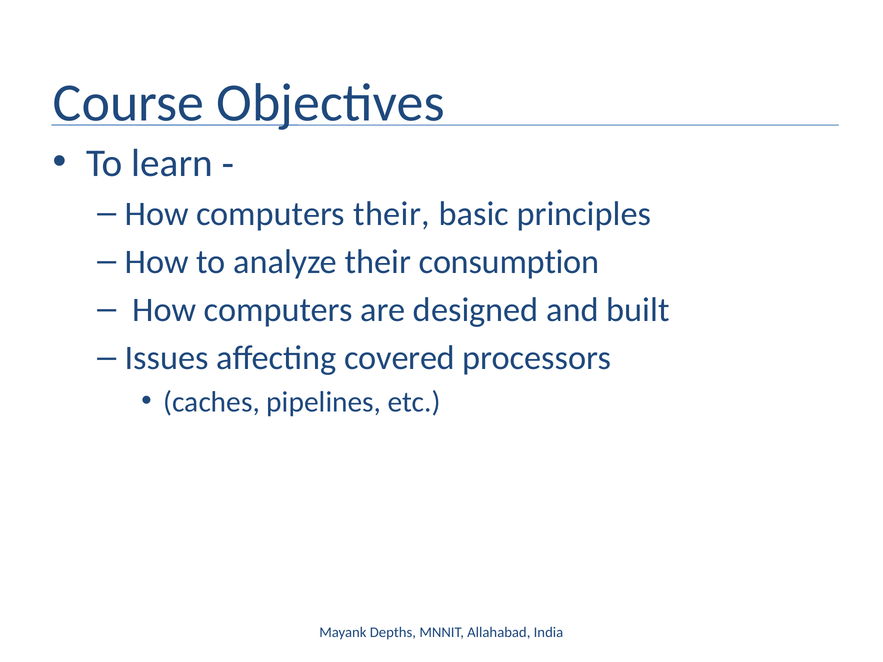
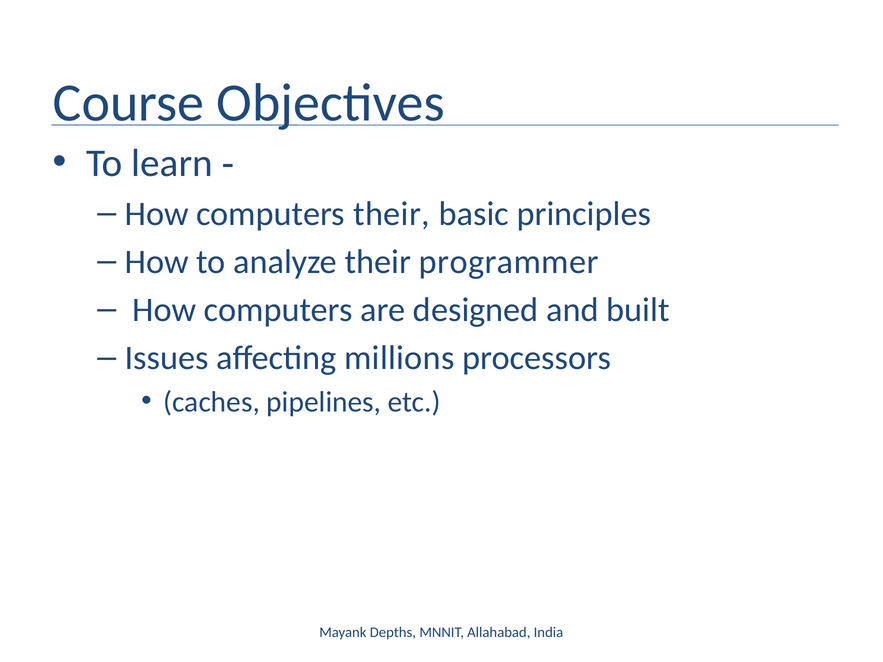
consumption: consumption -> programmer (509, 262)
covered: covered -> millions (399, 358)
